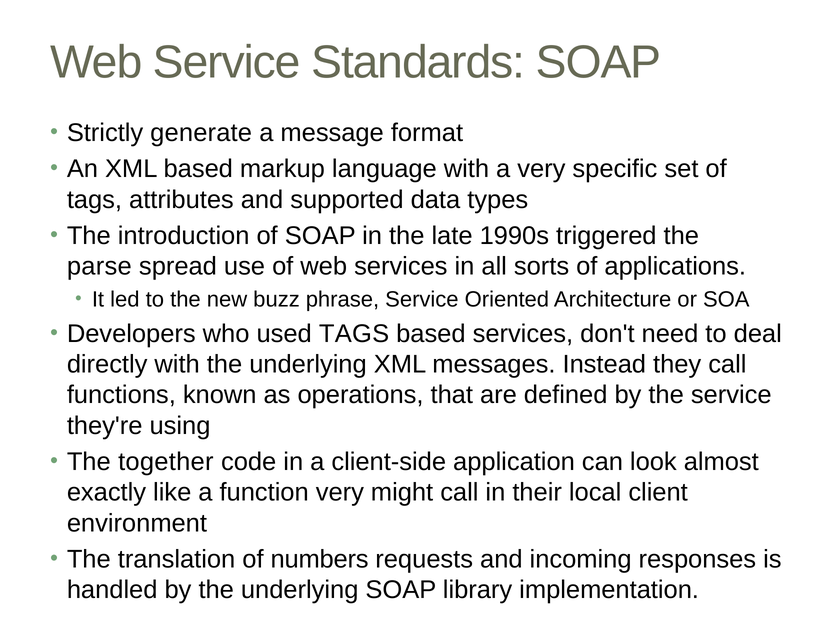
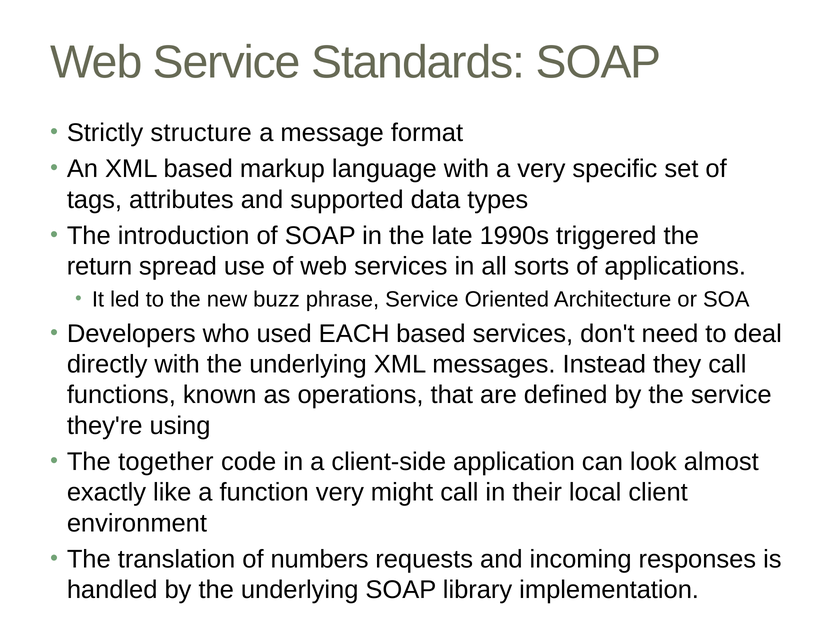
generate: generate -> structure (201, 133)
parse: parse -> return (100, 266)
used TAGS: TAGS -> EACH (354, 334)
